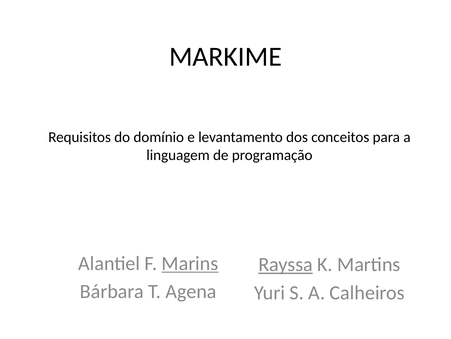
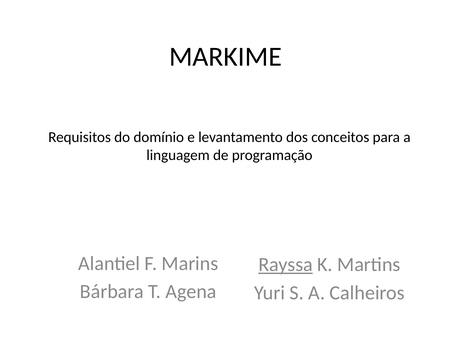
Marins underline: present -> none (190, 263)
